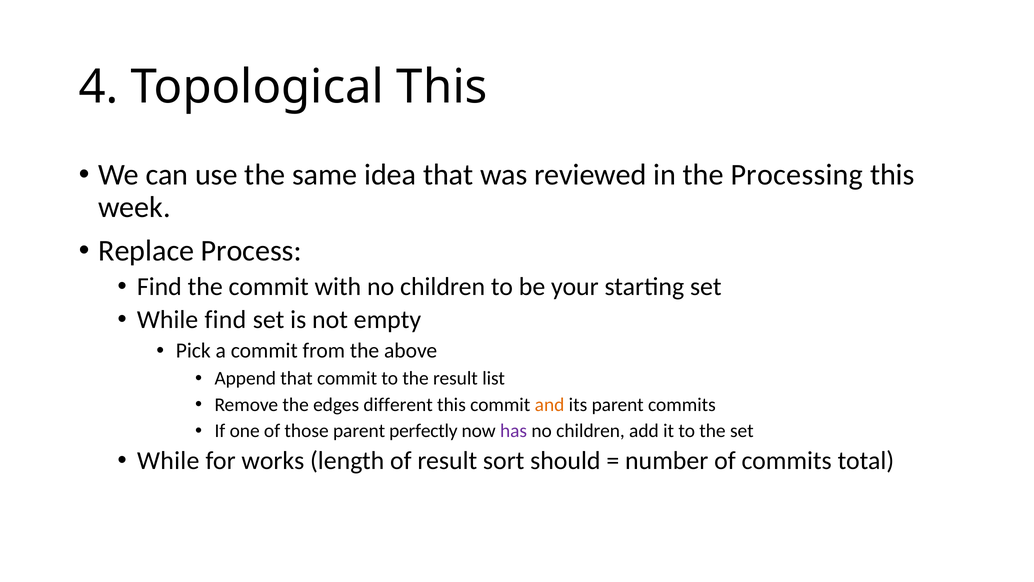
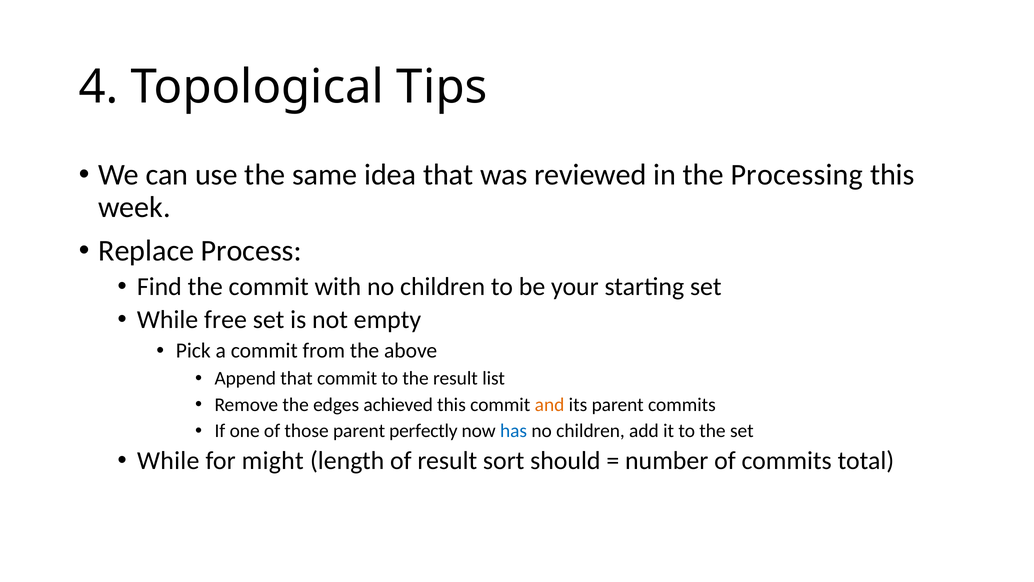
Topological This: This -> Tips (442, 87)
While find: find -> free (225, 320)
different: different -> achieved (398, 404)
has colour: purple -> blue (514, 431)
works: works -> might (273, 461)
